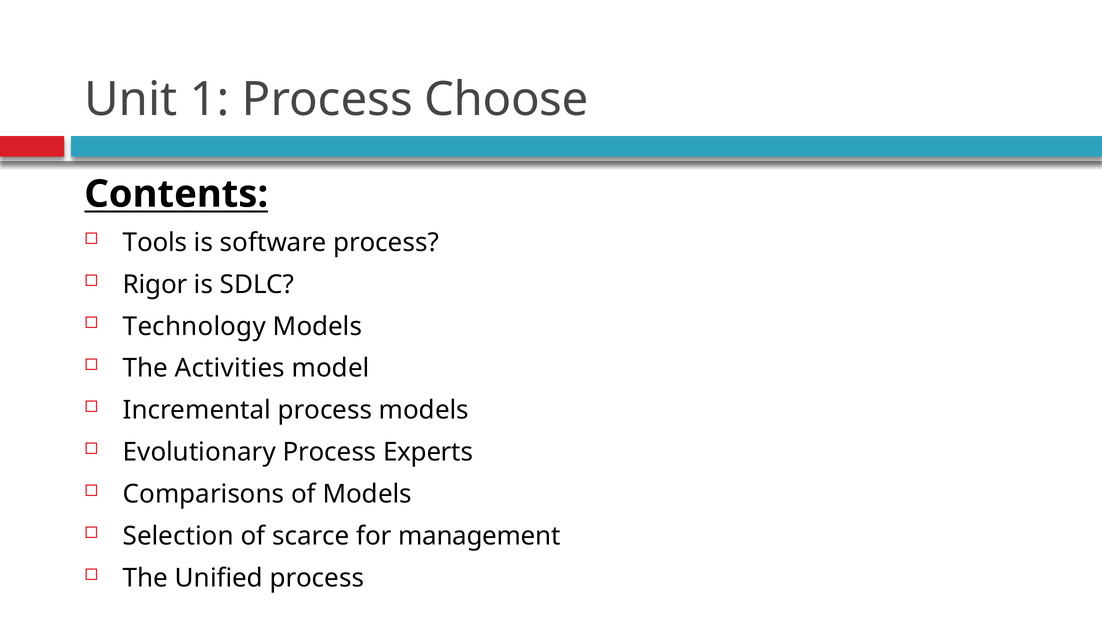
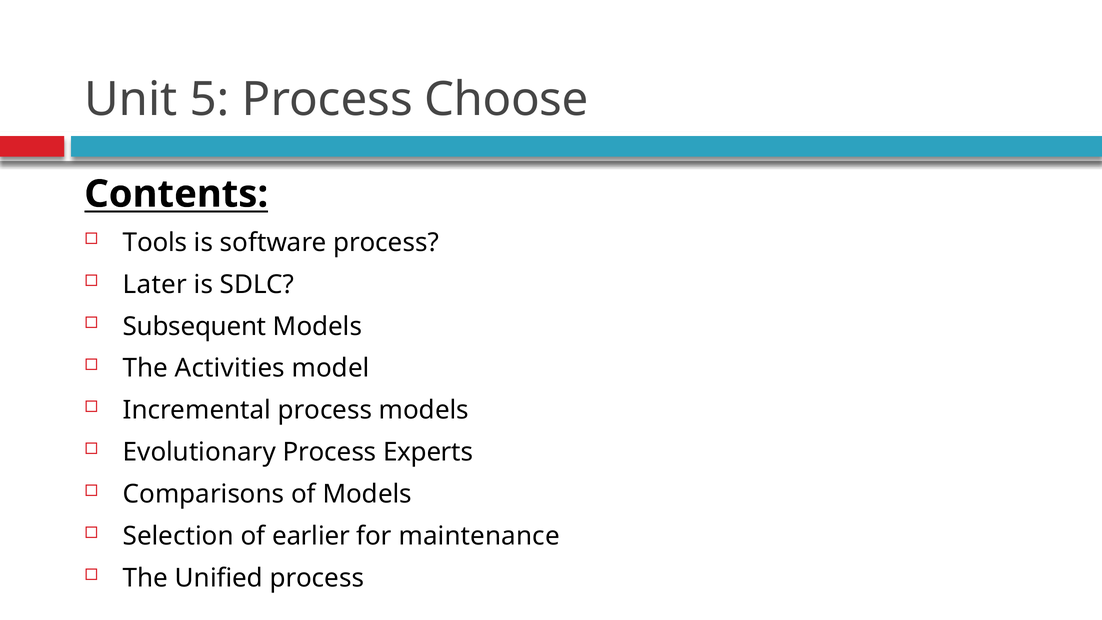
1: 1 -> 5 (210, 99)
Rigor: Rigor -> Later (155, 284)
Technology: Technology -> Subsequent (195, 326)
scarce: scarce -> earlier (311, 536)
management: management -> maintenance (479, 536)
